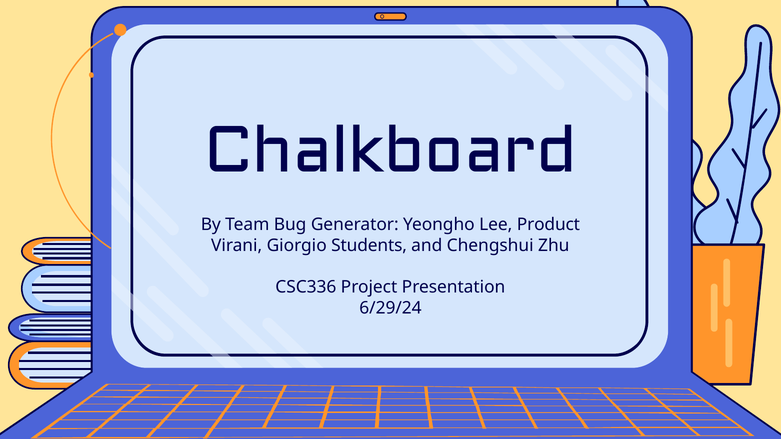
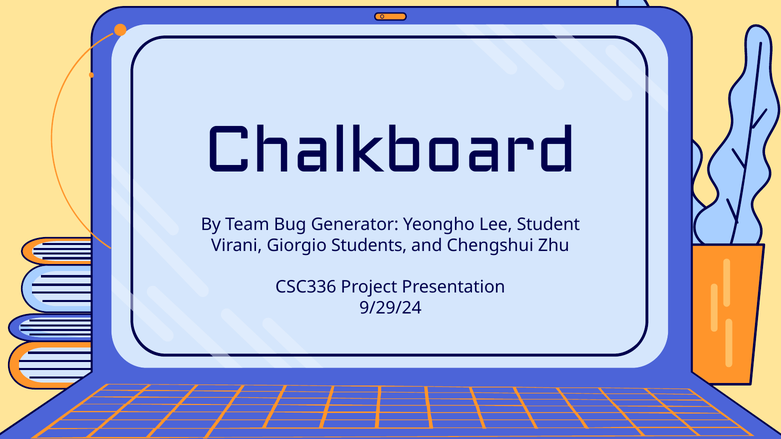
Product: Product -> Student (548, 225)
6/29/24: 6/29/24 -> 9/29/24 (390, 308)
